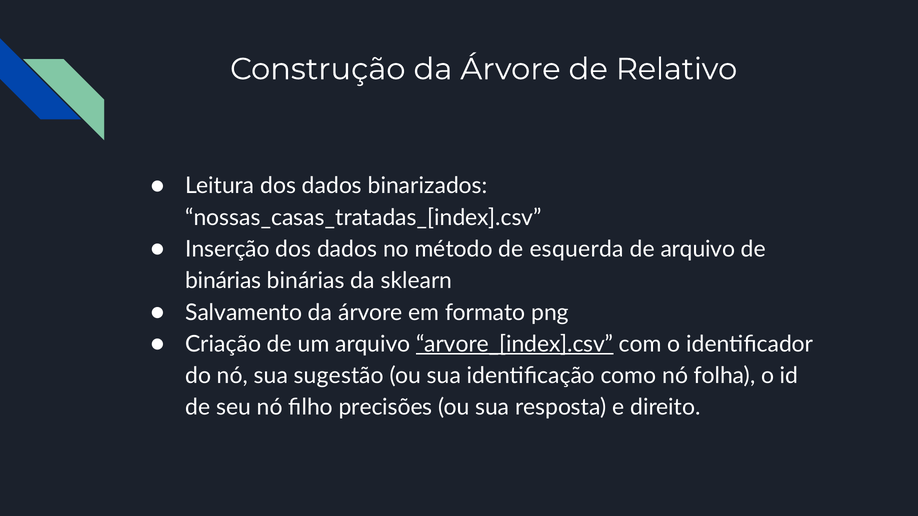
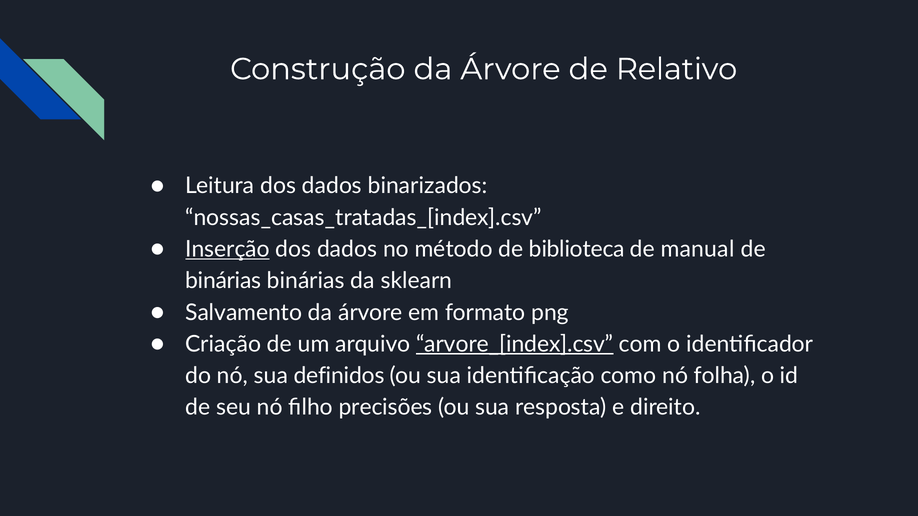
Inserção underline: none -> present (228, 249)
esquerda: esquerda -> biblioteca (577, 249)
de arquivo: arquivo -> manual (698, 249)
sugestão: sugestão -> definidos (339, 376)
